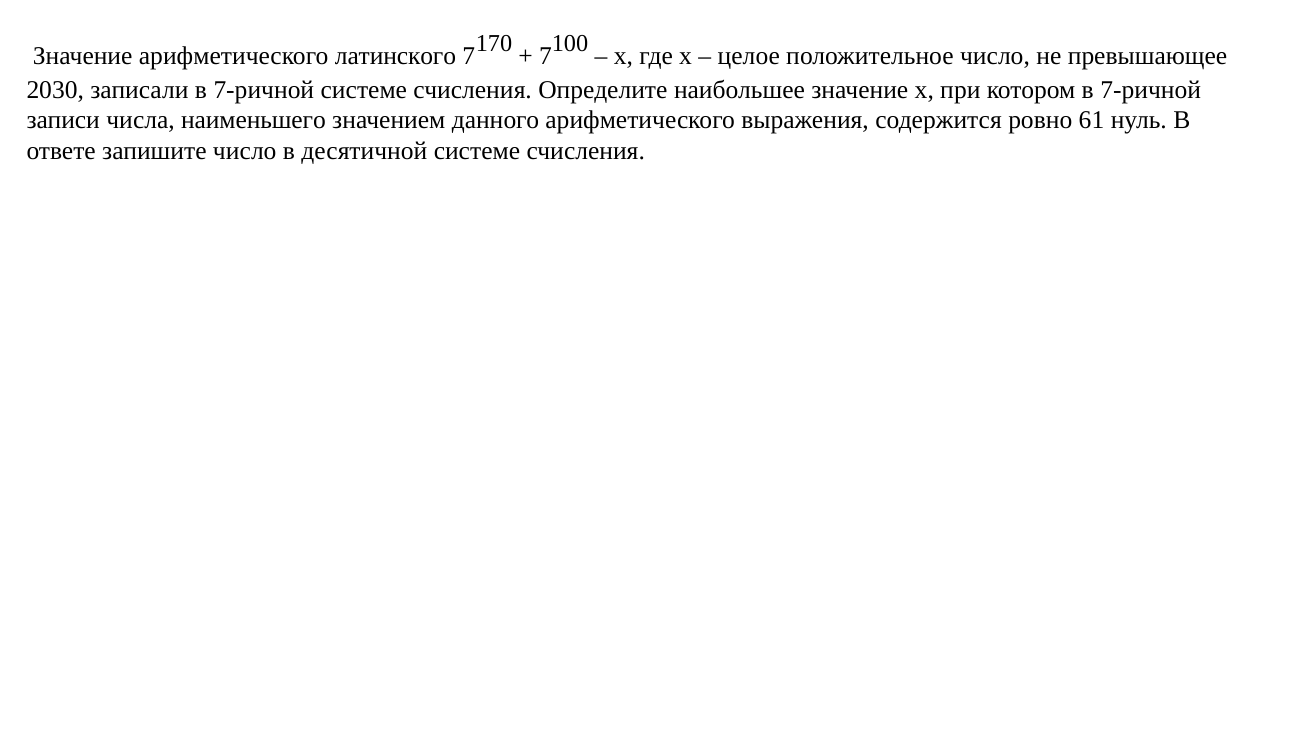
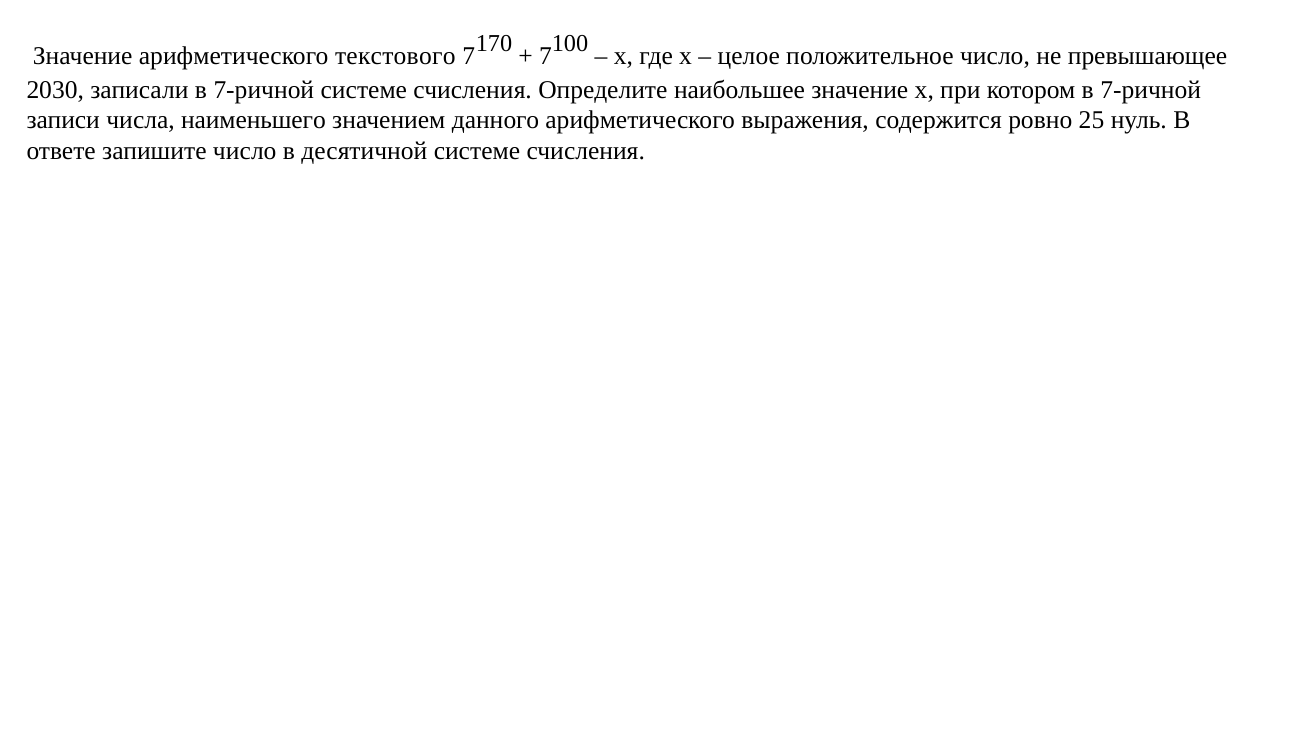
латинского: латинского -> текстового (395, 56)
61: 61 -> 25 (1091, 120)
